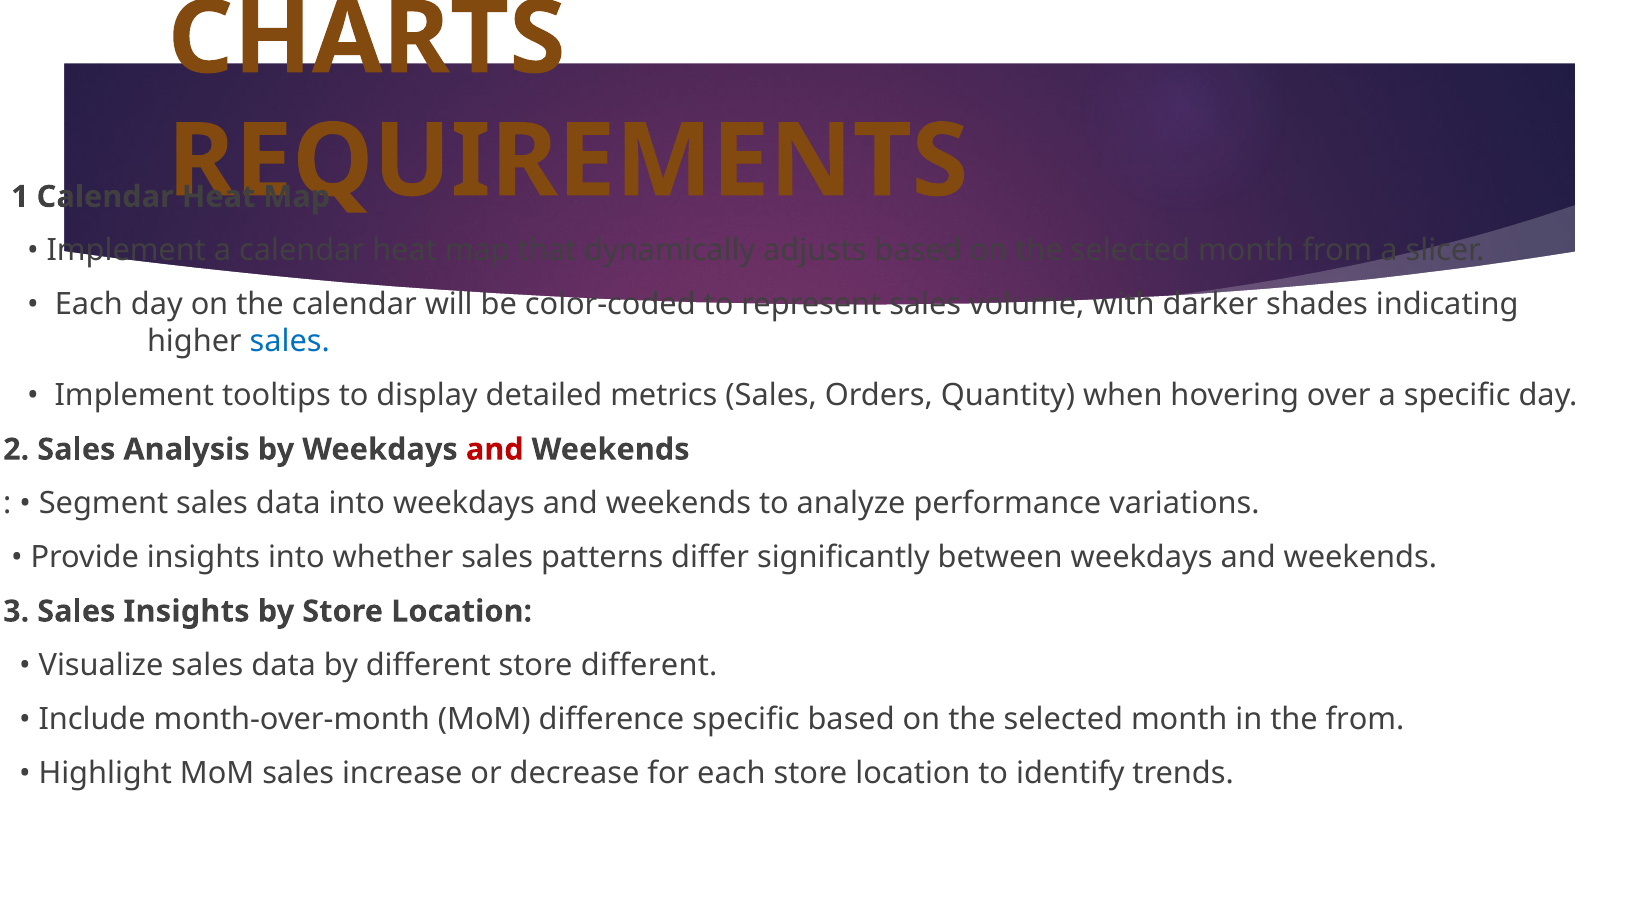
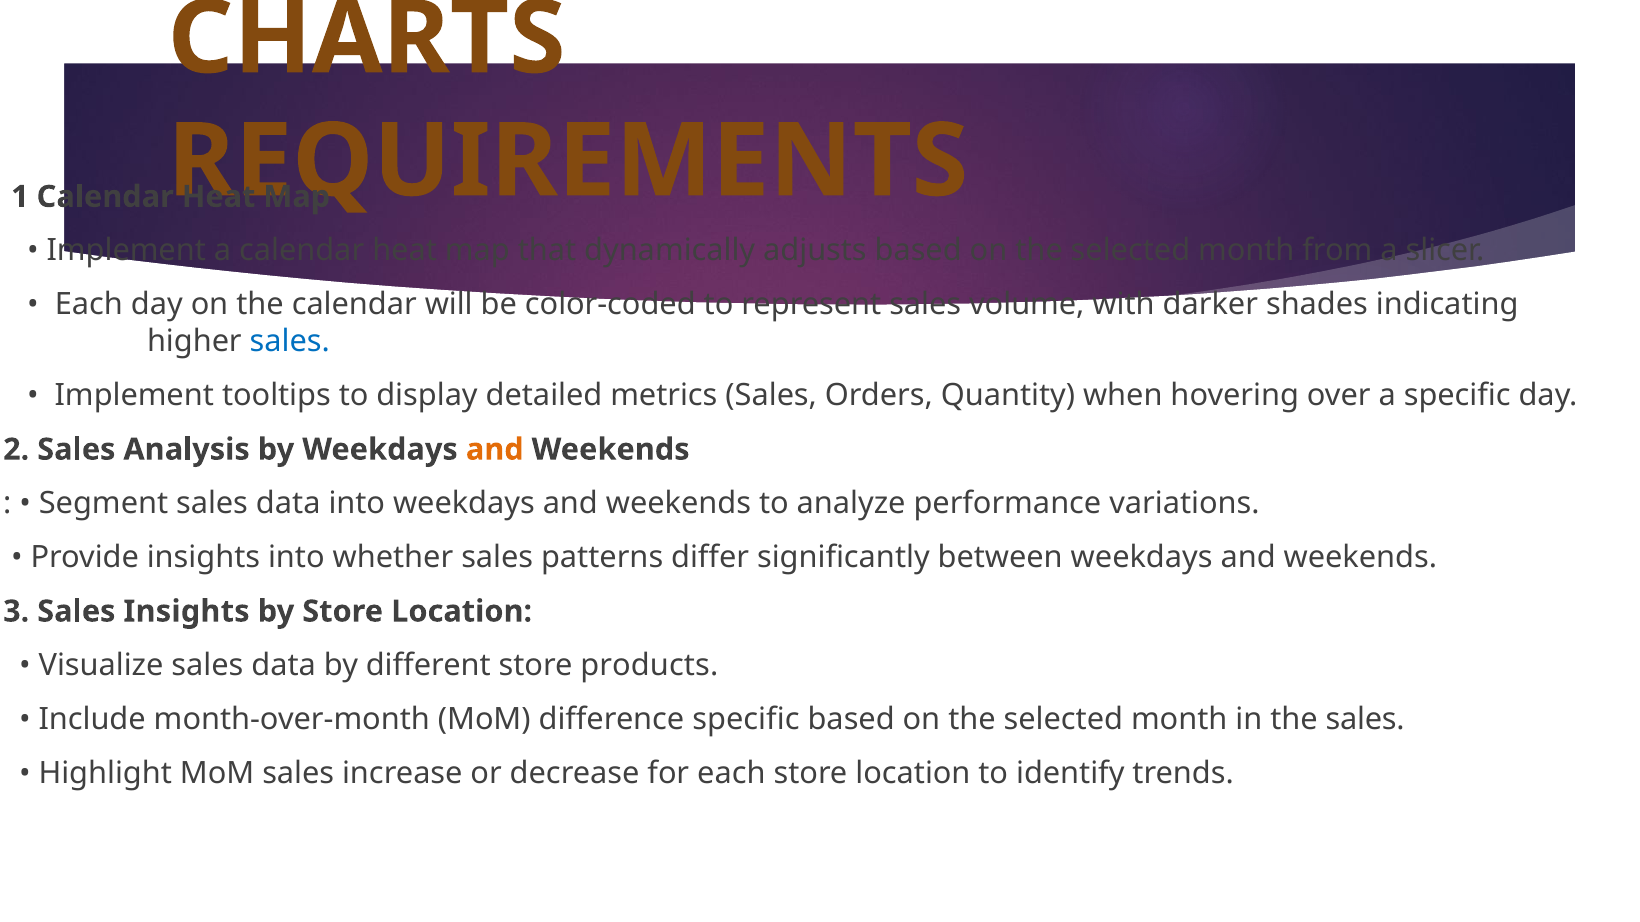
and colour: red -> orange (495, 450)
store different: different -> products (649, 666)
the from: from -> sales (1365, 720)
